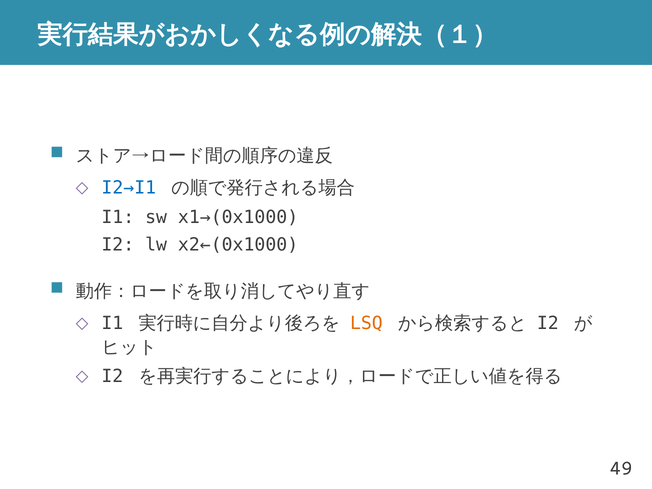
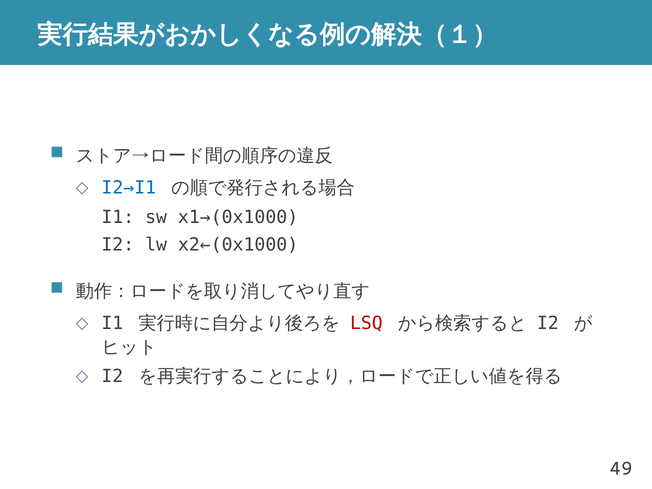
LSQ colour: orange -> red (366, 323)
